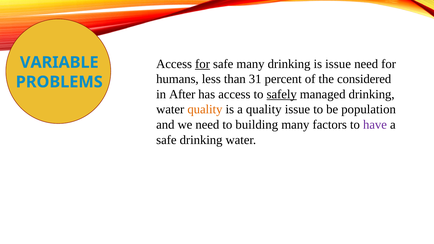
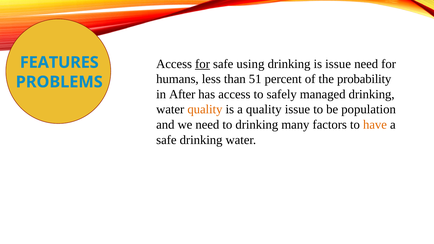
safe many: many -> using (250, 64)
VARIABLE: VARIABLE -> FEATURES (59, 62)
31: 31 -> 51 (255, 79)
considered: considered -> probability (364, 79)
safely underline: present -> none (282, 94)
to building: building -> drinking (257, 125)
have colour: purple -> orange (375, 125)
